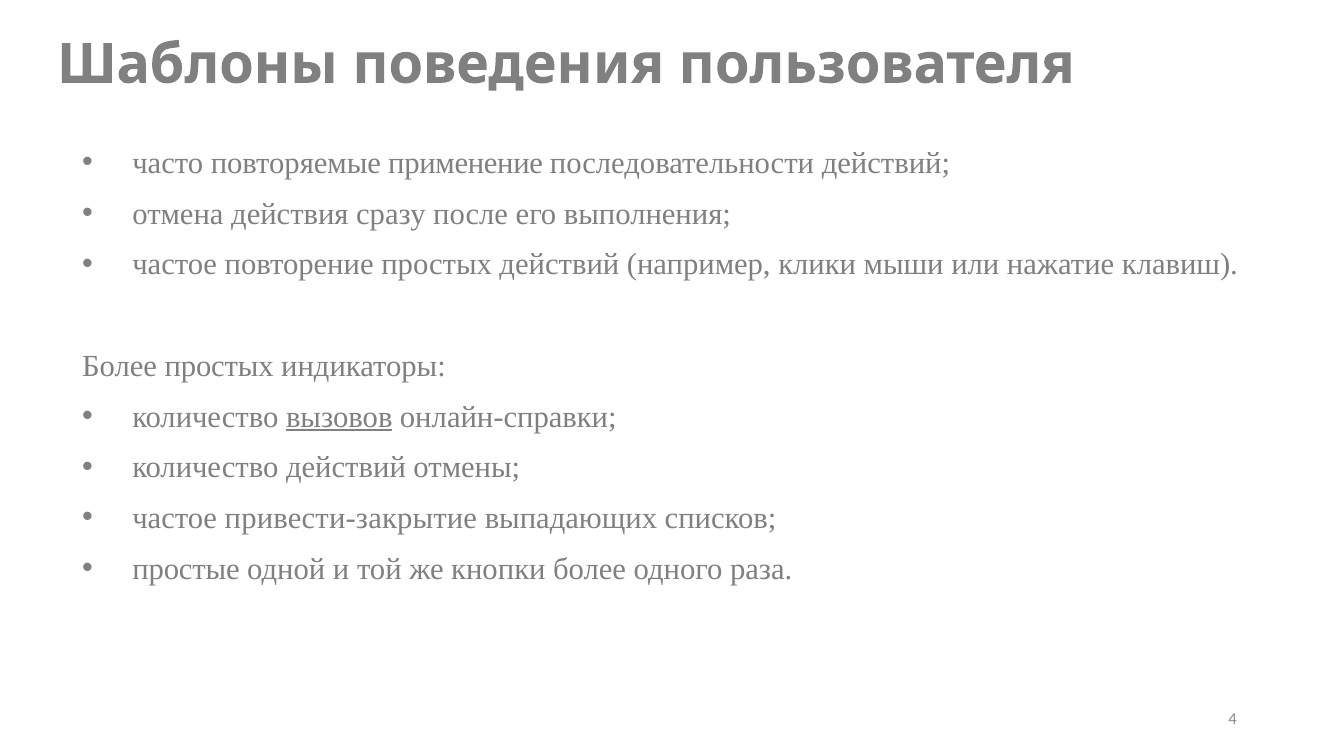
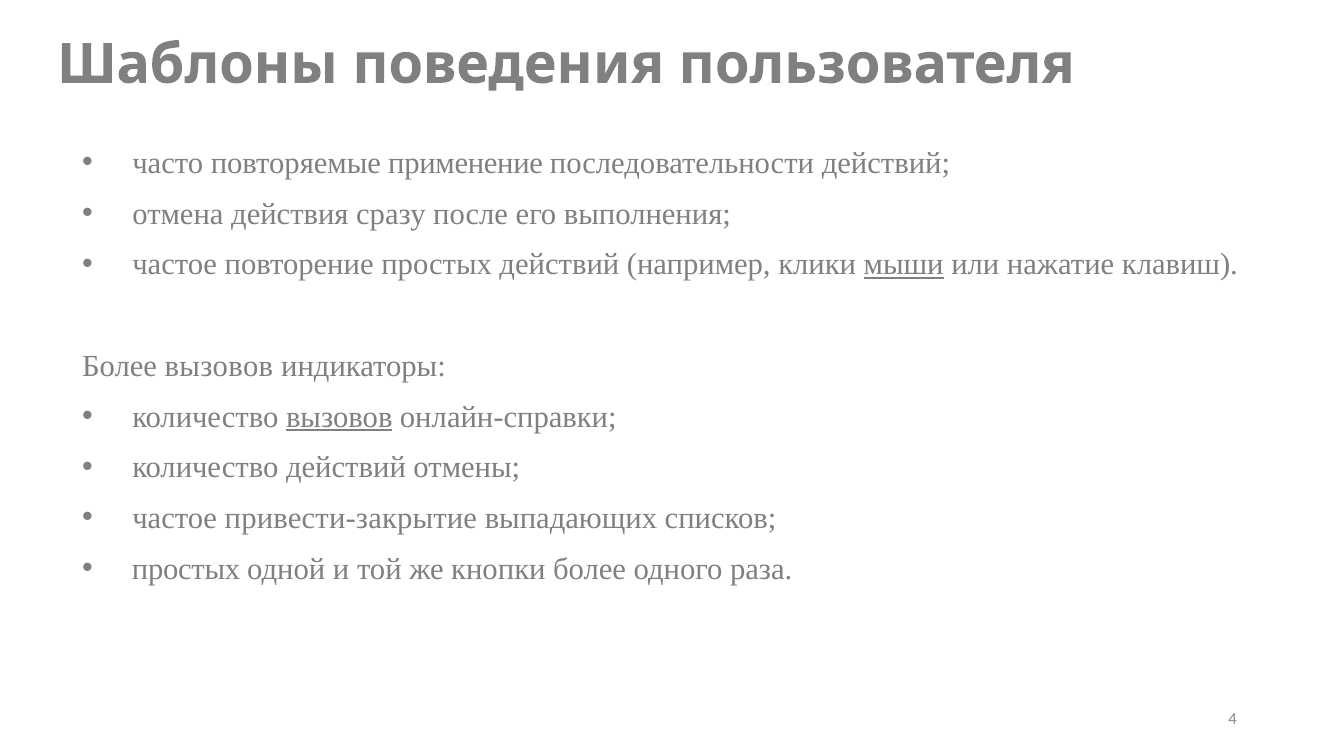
мыши underline: none -> present (904, 265)
Более простых: простых -> вызовов (219, 366)
простые: простые -> простых (186, 569)
